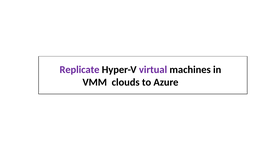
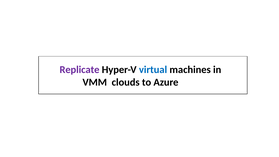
virtual colour: purple -> blue (153, 70)
